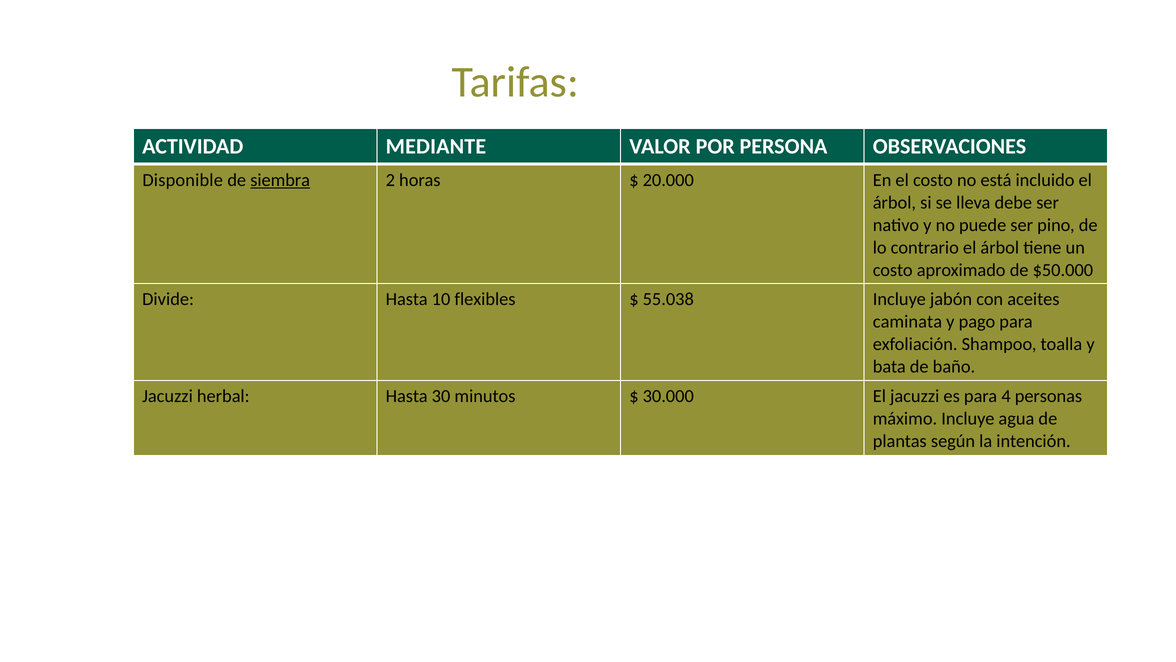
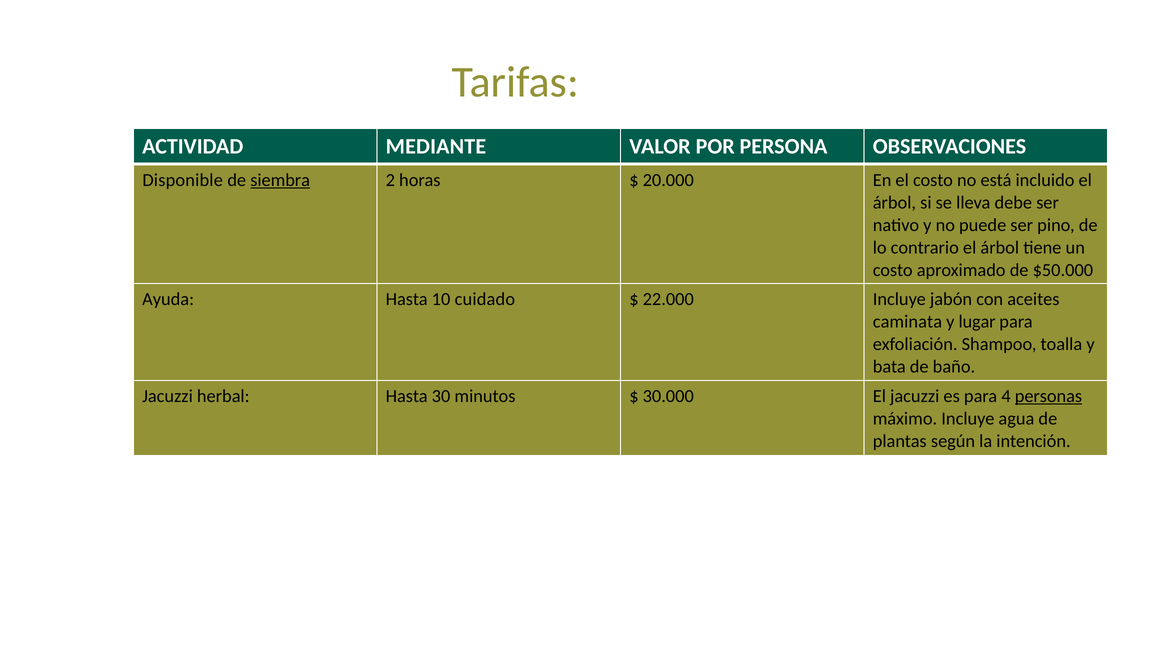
Divide: Divide -> Ayuda (168, 299)
flexibles: flexibles -> cuidado (485, 299)
55.038: 55.038 -> 22.000 (668, 299)
pago: pago -> lugar (977, 321)
personas underline: none -> present (1048, 396)
